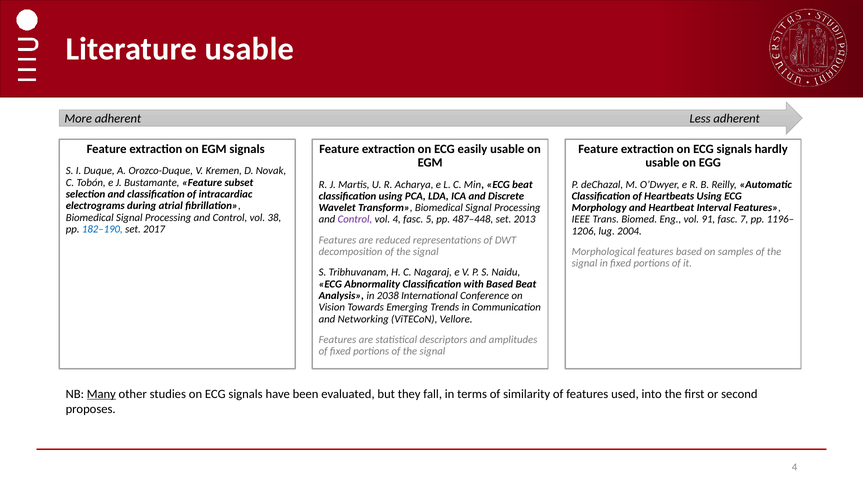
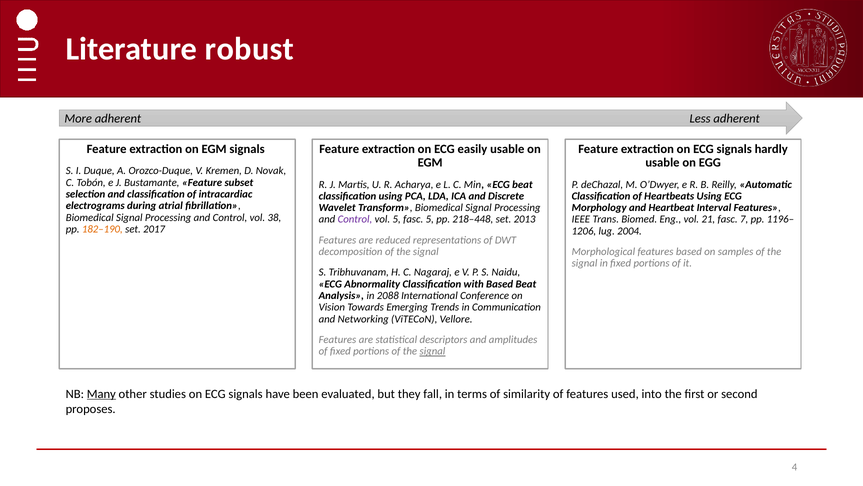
Literature usable: usable -> robust (249, 49)
vol 4: 4 -> 5 (397, 219)
487–448: 487–448 -> 218–448 (473, 219)
91: 91 -> 21 (708, 219)
182–190 colour: blue -> orange (102, 229)
2038: 2038 -> 2088 (388, 295)
signal underline: none -> present (432, 351)
